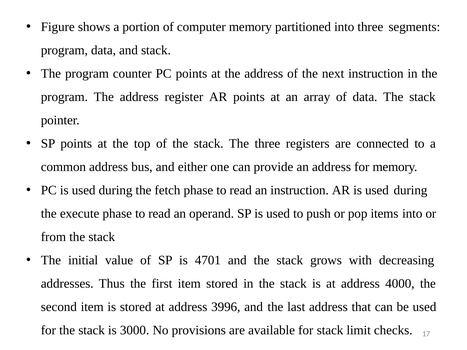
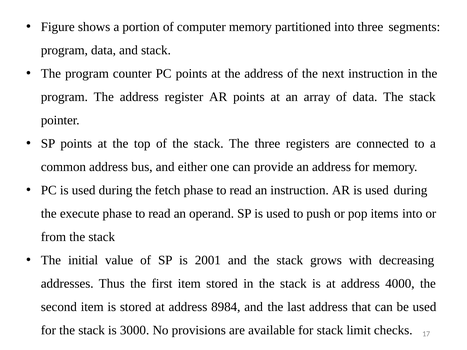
4701: 4701 -> 2001 (208, 260)
3996: 3996 -> 8984 (226, 307)
